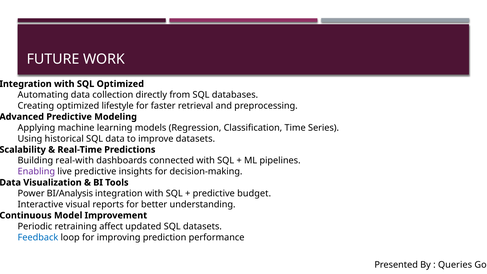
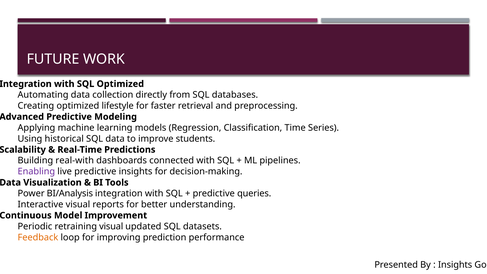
improve datasets: datasets -> students (195, 139)
budget: budget -> queries (254, 193)
retraining affect: affect -> visual (111, 226)
Feedback colour: blue -> orange (38, 237)
Queries: Queries -> Insights (455, 265)
